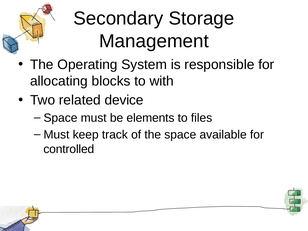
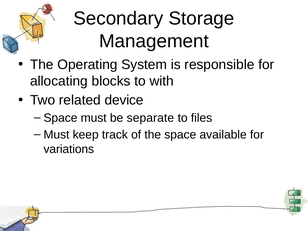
elements: elements -> separate (150, 118)
controlled: controlled -> variations (69, 149)
